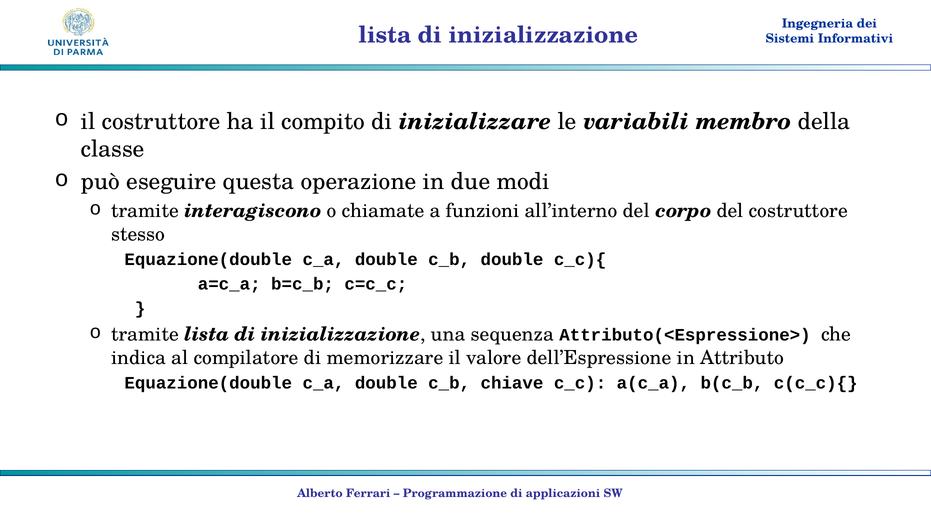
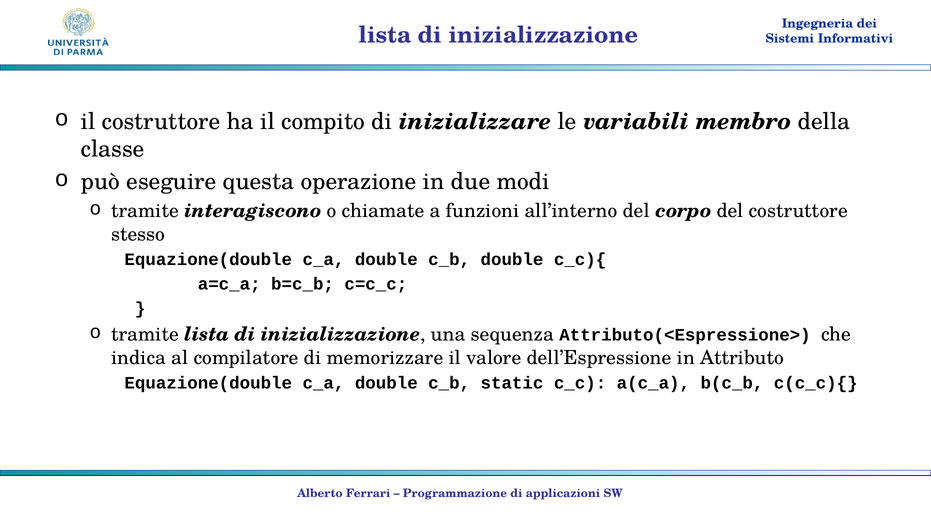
chiave: chiave -> static (512, 384)
